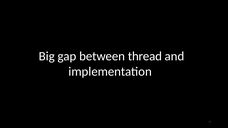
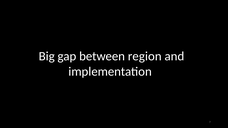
thread: thread -> region (145, 56)
